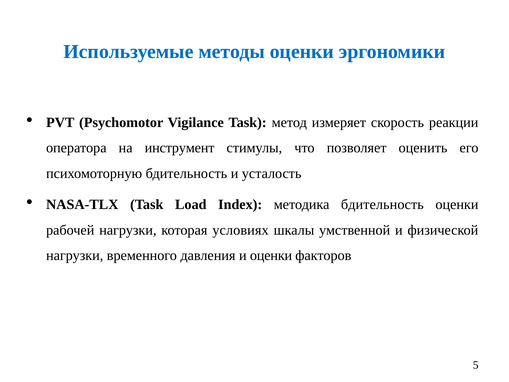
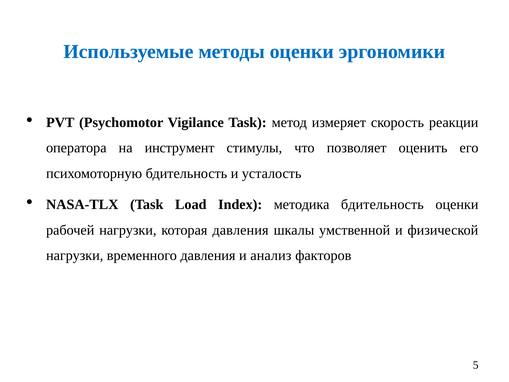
которая условиях: условиях -> давления (241, 230)
и оценки: оценки -> анализ (271, 255)
